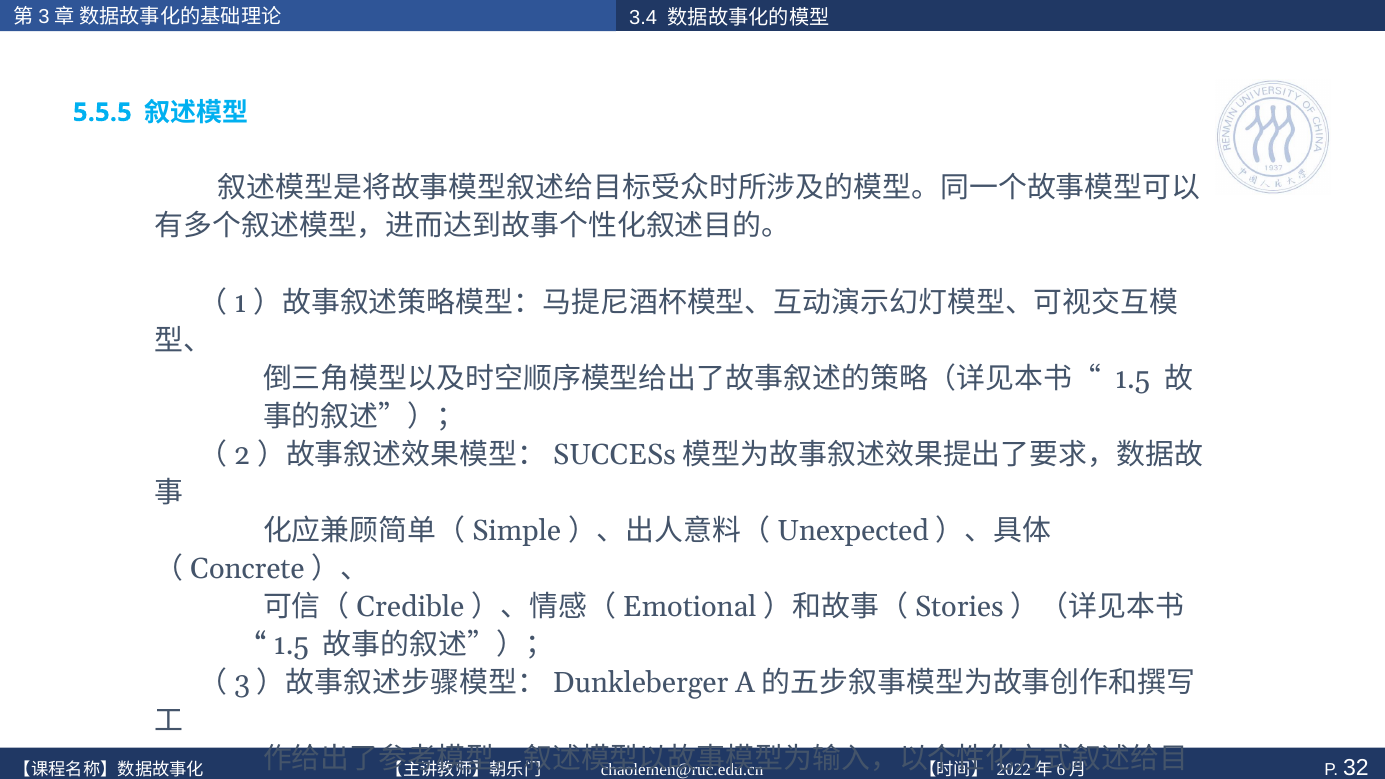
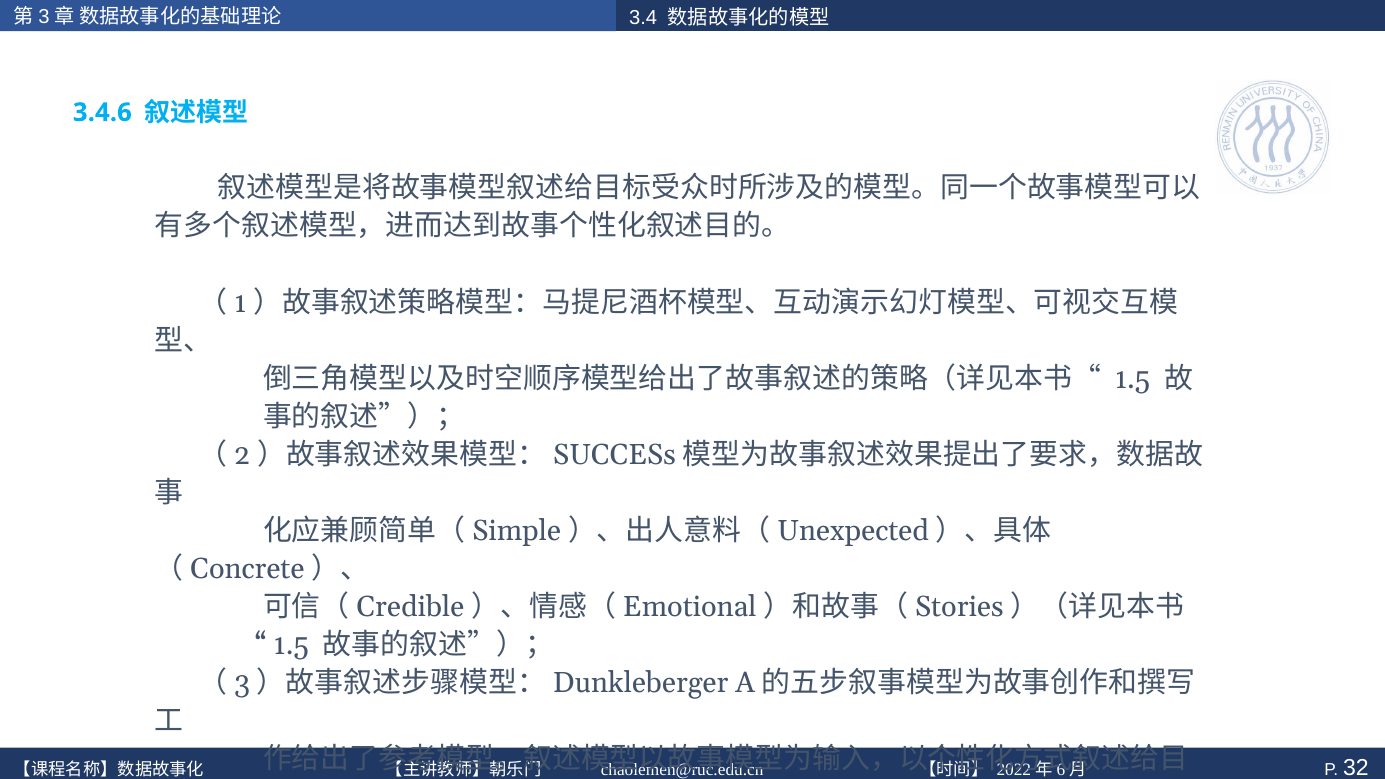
5.5.5: 5.5.5 -> 3.4.6 (102, 112)
